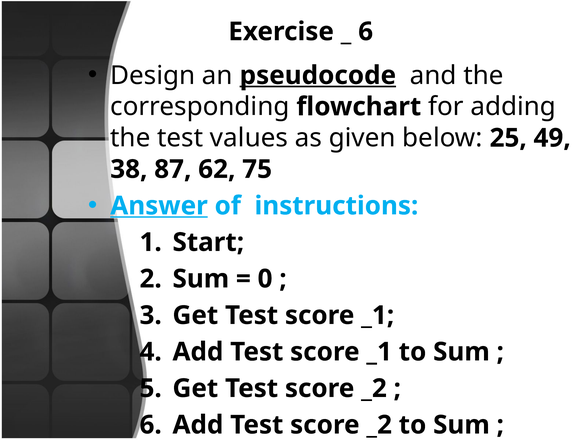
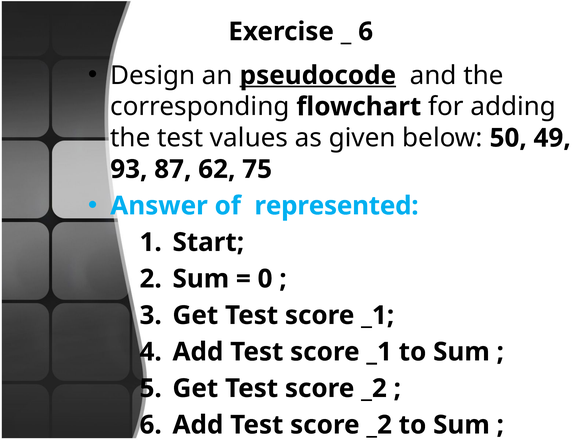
25: 25 -> 50 (508, 138)
38: 38 -> 93 (129, 169)
Answer underline: present -> none (159, 206)
instructions: instructions -> represented (337, 206)
